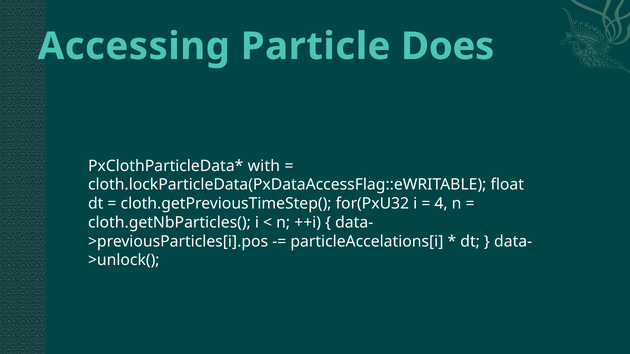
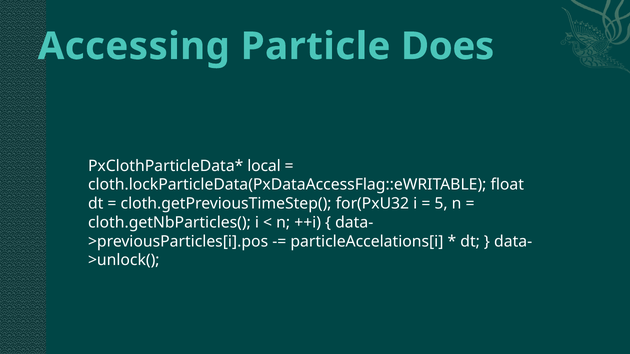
with: with -> local (264, 166)
4: 4 -> 5 (441, 204)
